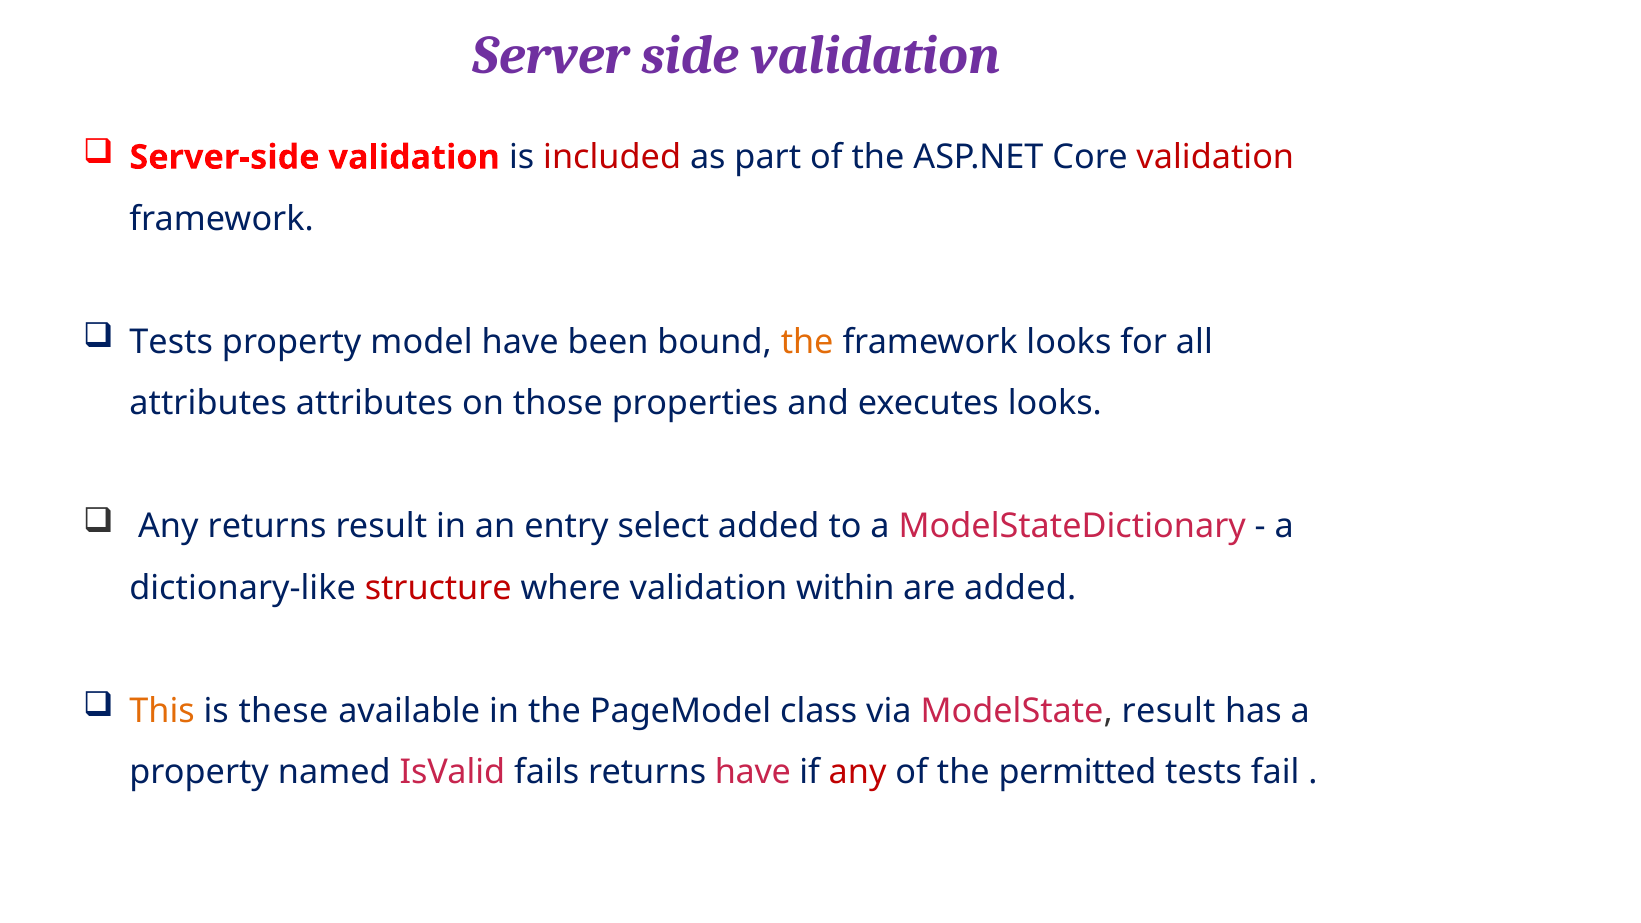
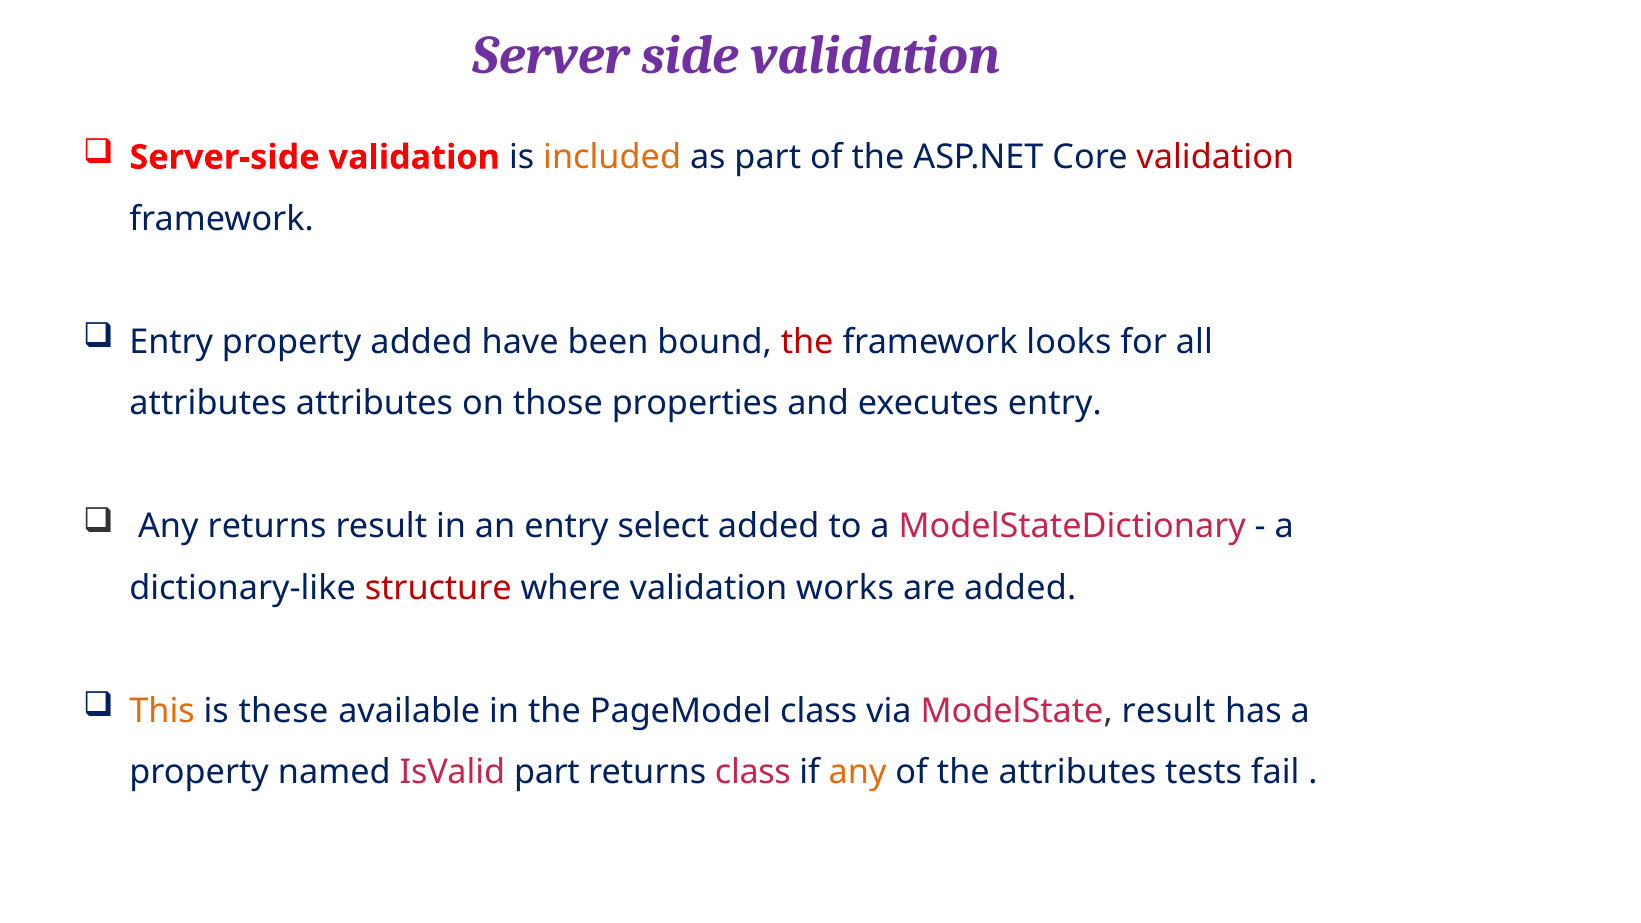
included colour: red -> orange (612, 157)
Tests: Tests -> Entry (171, 342)
property model: model -> added (422, 342)
the colour: orange -> red (807, 342)
executes looks: looks -> entry (1055, 404)
within: within -> works (845, 588)
IsValid fails: fails -> part (547, 773)
returns have: have -> class (753, 773)
any colour: red -> orange (858, 773)
the permitted: permitted -> attributes (1077, 773)
